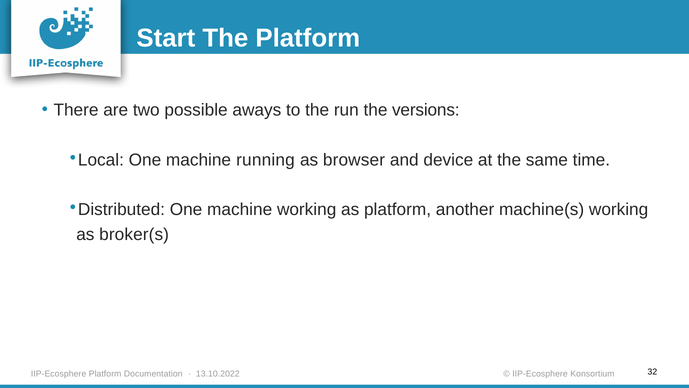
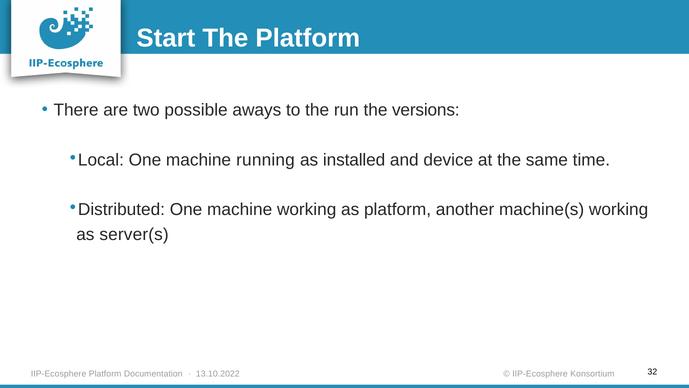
browser: browser -> installed (354, 160)
broker(s: broker(s -> server(s (134, 234)
